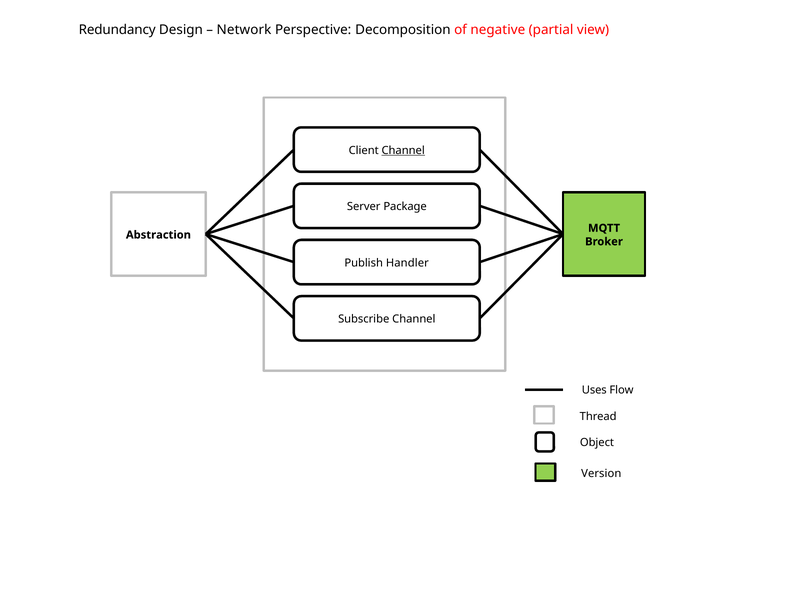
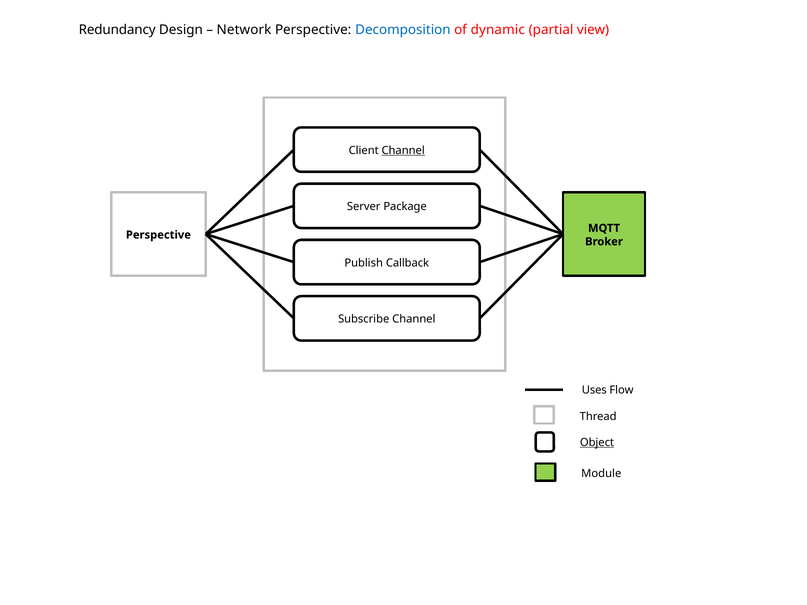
Decomposition colour: black -> blue (403, 30)
negative: negative -> dynamic (498, 30)
Abstraction: Abstraction -> Perspective (158, 235)
Handler: Handler -> Callback (407, 263)
Object underline: none -> present (597, 443)
Version: Version -> Module (601, 474)
